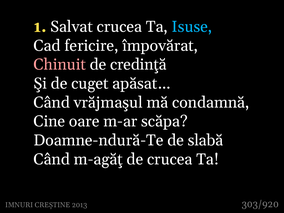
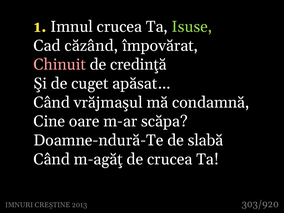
Salvat: Salvat -> Imnul (72, 27)
Isuse colour: light blue -> light green (192, 27)
fericire: fericire -> căzând (91, 46)
